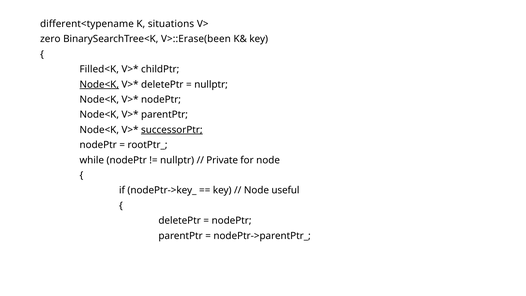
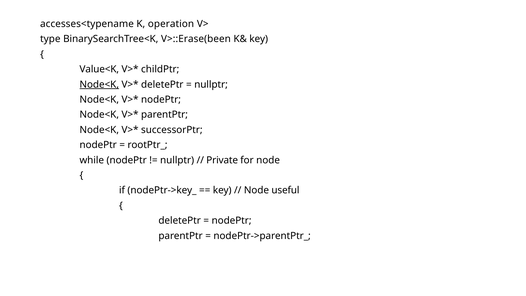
different<typename: different<typename -> accesses<typename (87, 24)
situations: situations -> operation (171, 24)
zero: zero -> type (50, 39)
Filled<K: Filled<K -> Value<K (99, 69)
successorPtr underline: present -> none (172, 130)
